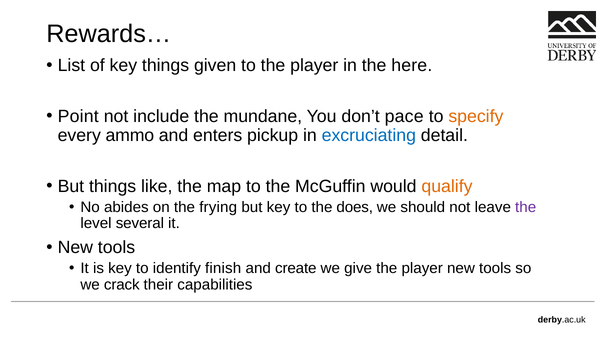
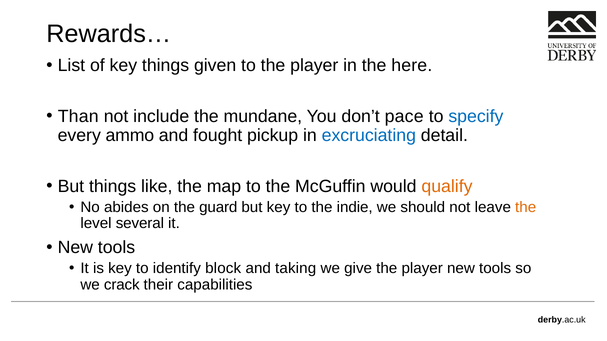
Point: Point -> Than (78, 116)
specify colour: orange -> blue (476, 116)
enters: enters -> fought (218, 136)
frying: frying -> guard (218, 207)
does: does -> indie (355, 207)
the colour: purple -> orange (526, 207)
finish: finish -> block (223, 269)
create: create -> taking (296, 269)
